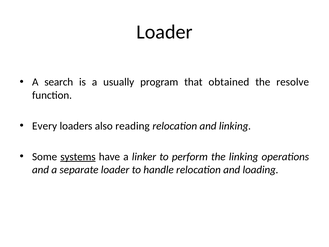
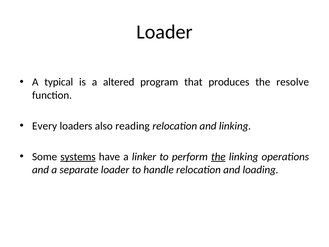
search: search -> typical (59, 82)
usually: usually -> altered (119, 82)
obtained: obtained -> produces (229, 82)
the underline: none -> present (218, 156)
